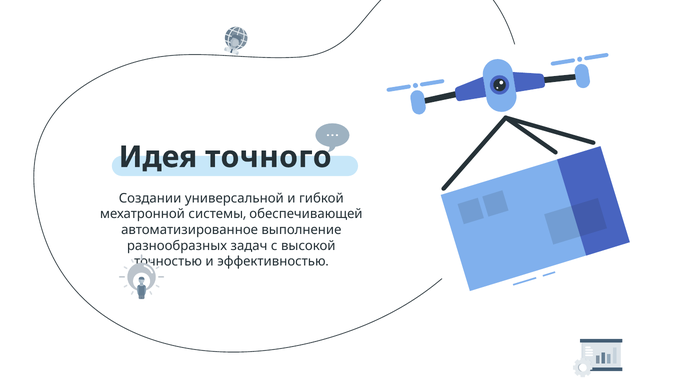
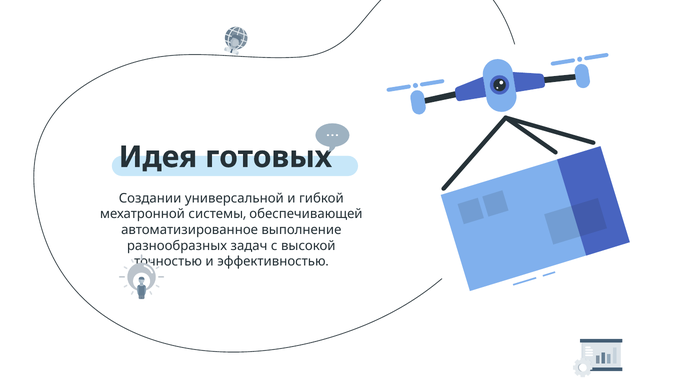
точного: точного -> готовых (269, 157)
